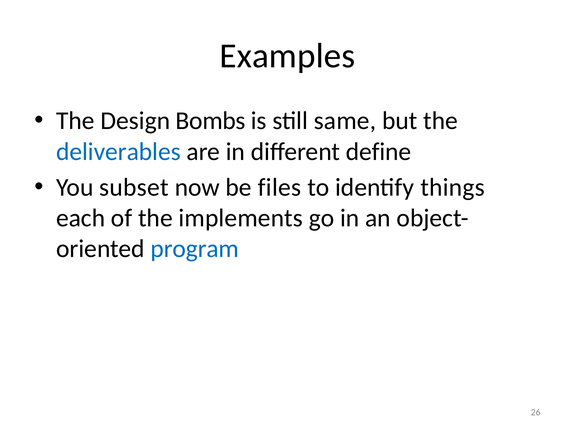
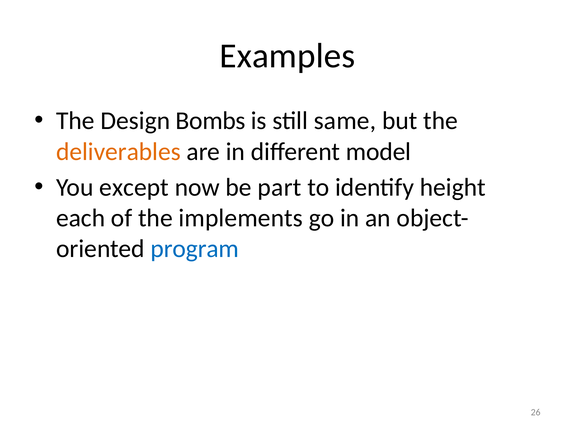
deliverables colour: blue -> orange (118, 151)
define: define -> model (379, 151)
subset: subset -> except (134, 187)
files: files -> part (280, 187)
things: things -> height (453, 187)
